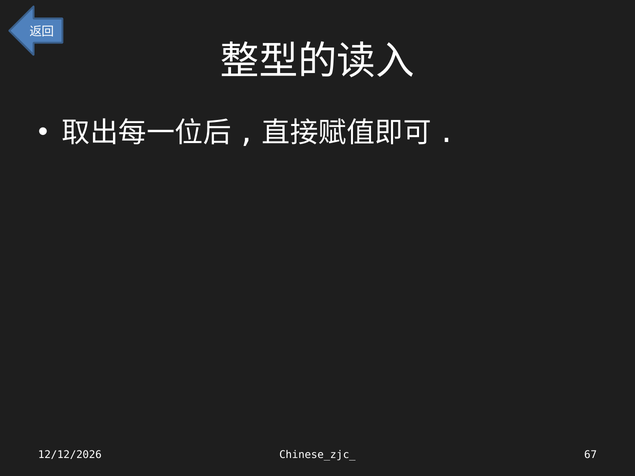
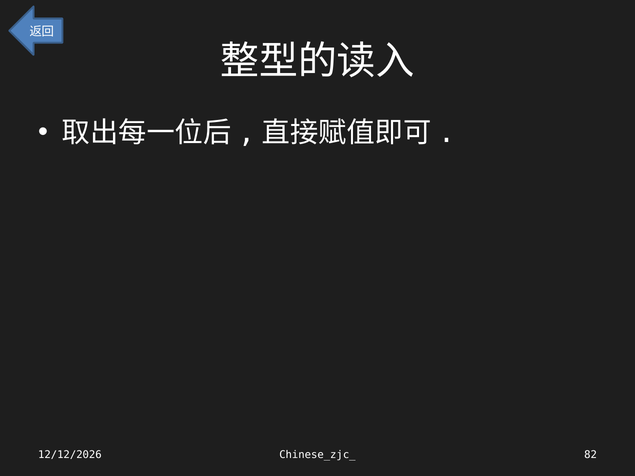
67: 67 -> 82 (591, 455)
